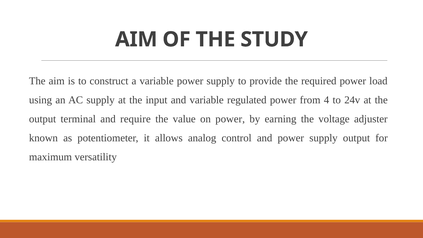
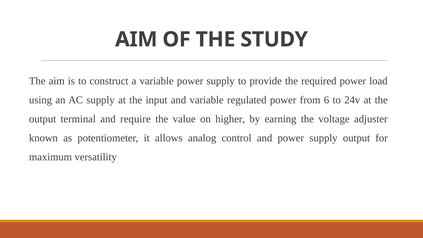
4: 4 -> 6 (326, 100)
on power: power -> higher (230, 119)
